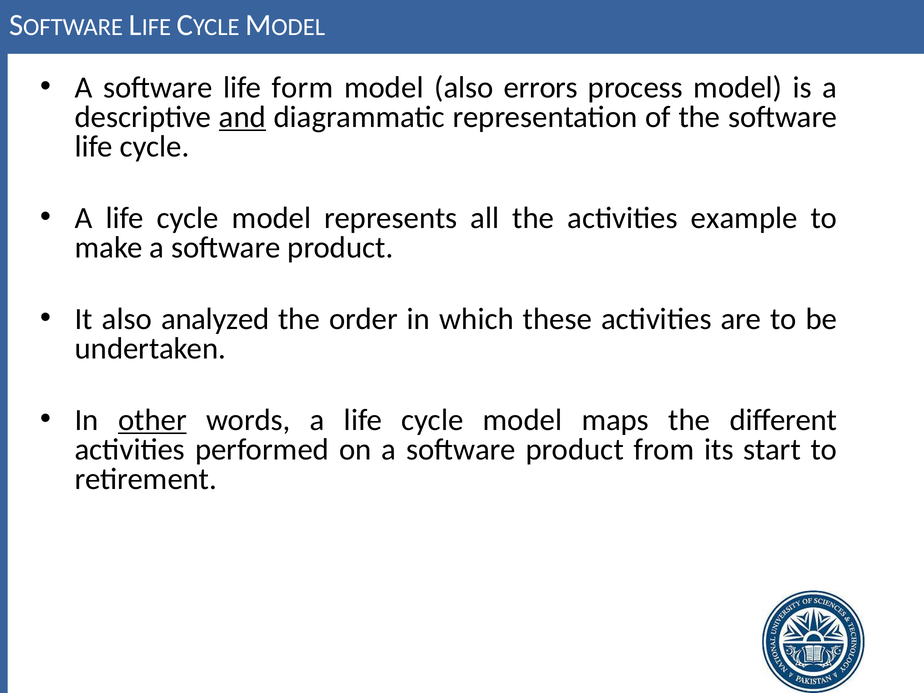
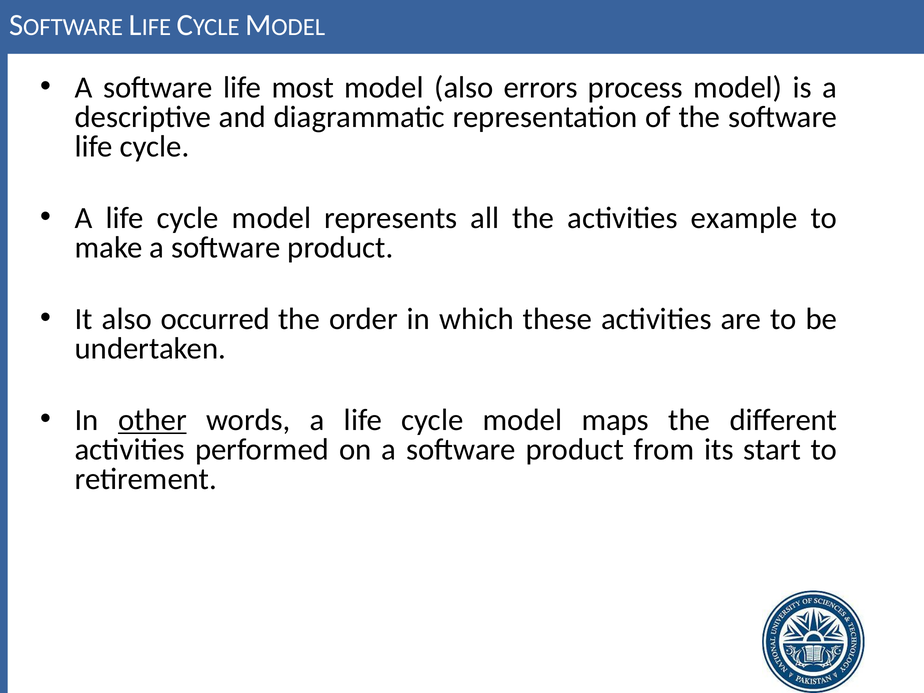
form: form -> most (303, 87)
and underline: present -> none (242, 117)
analyzed: analyzed -> occurred (215, 319)
